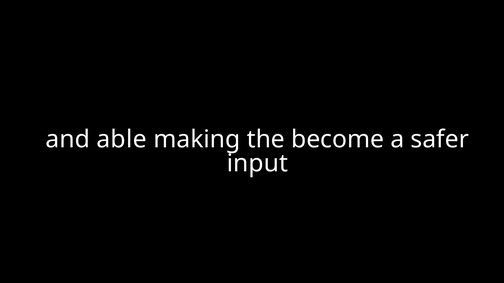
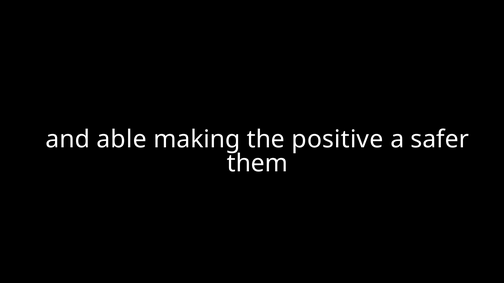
become: become -> positive (337, 140)
input: input -> them (257, 164)
